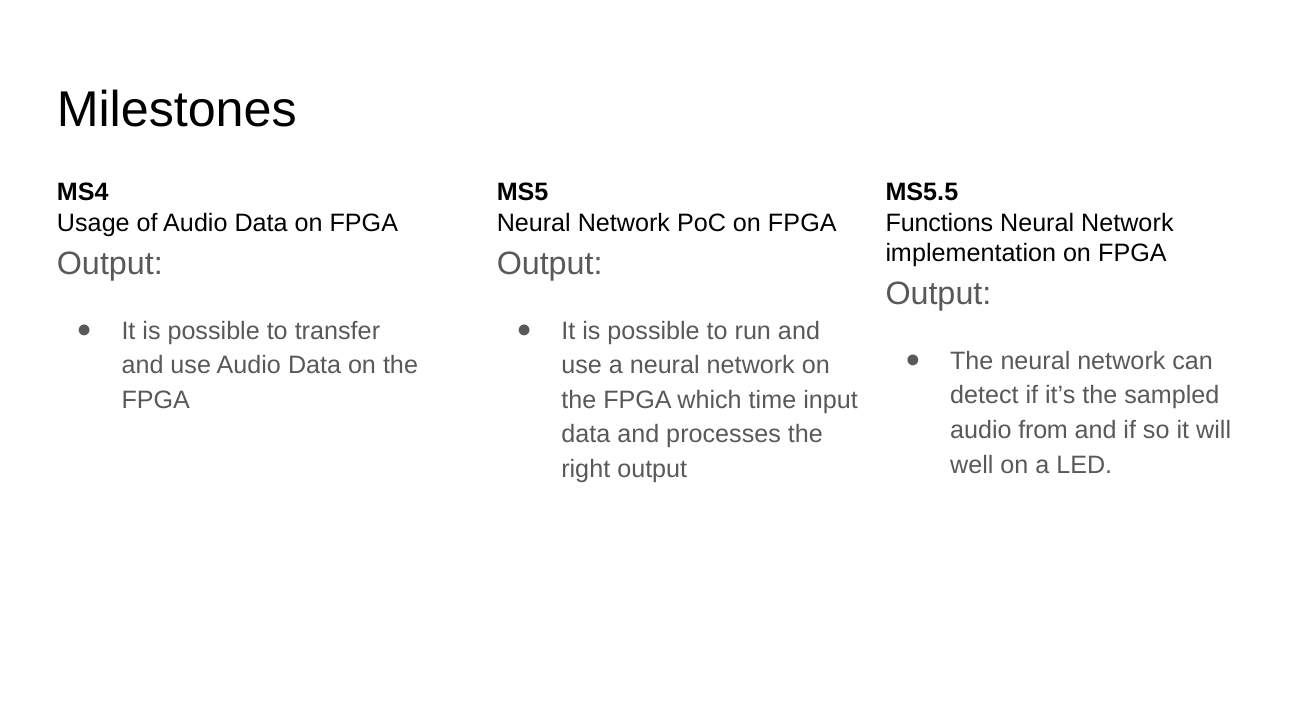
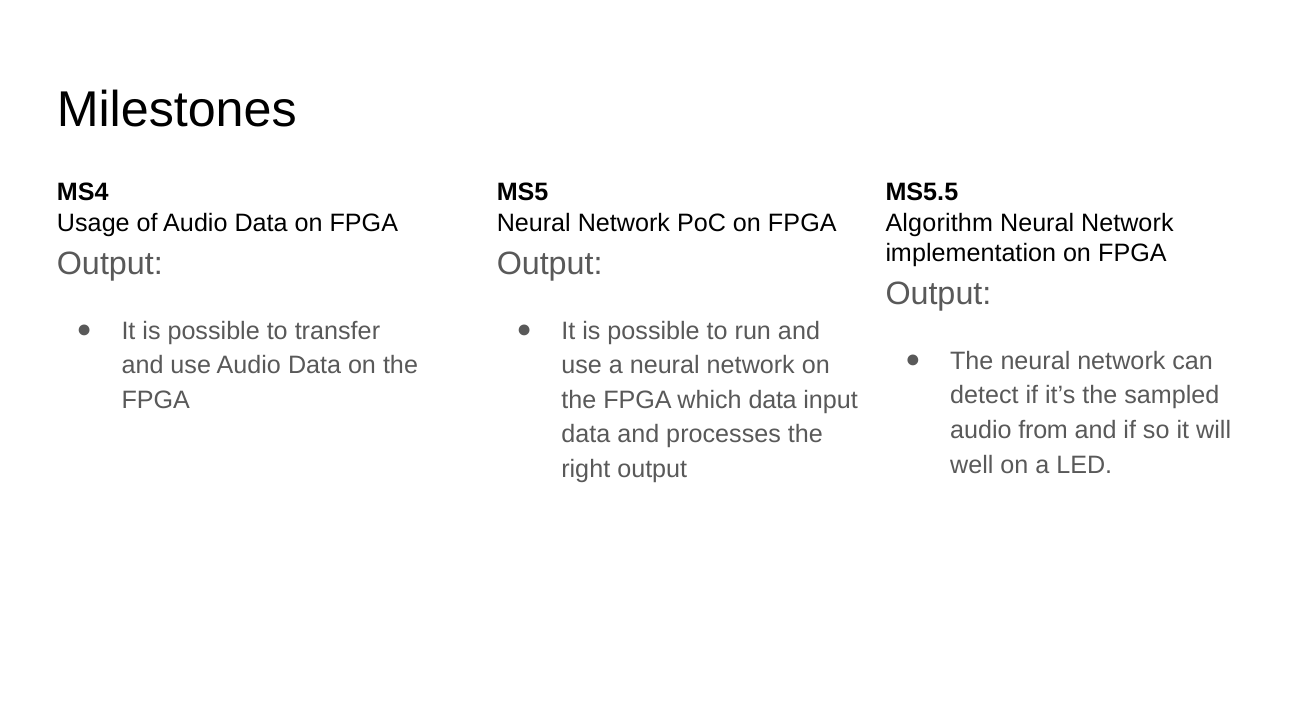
Functions: Functions -> Algorithm (939, 223)
which time: time -> data (773, 400)
